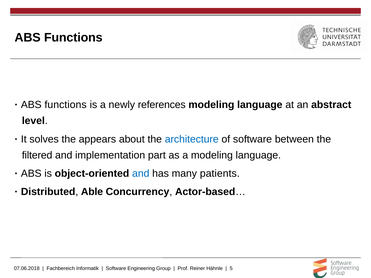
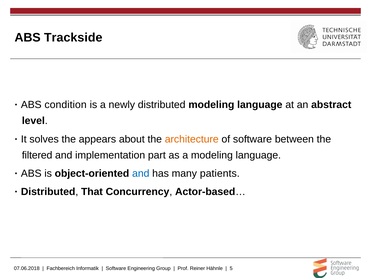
Functions: Functions -> Trackside (73, 38)
functions: functions -> condition (66, 105)
newly references: references -> distributed (162, 105)
architecture colour: blue -> orange (192, 139)
Able: Able -> That (92, 192)
